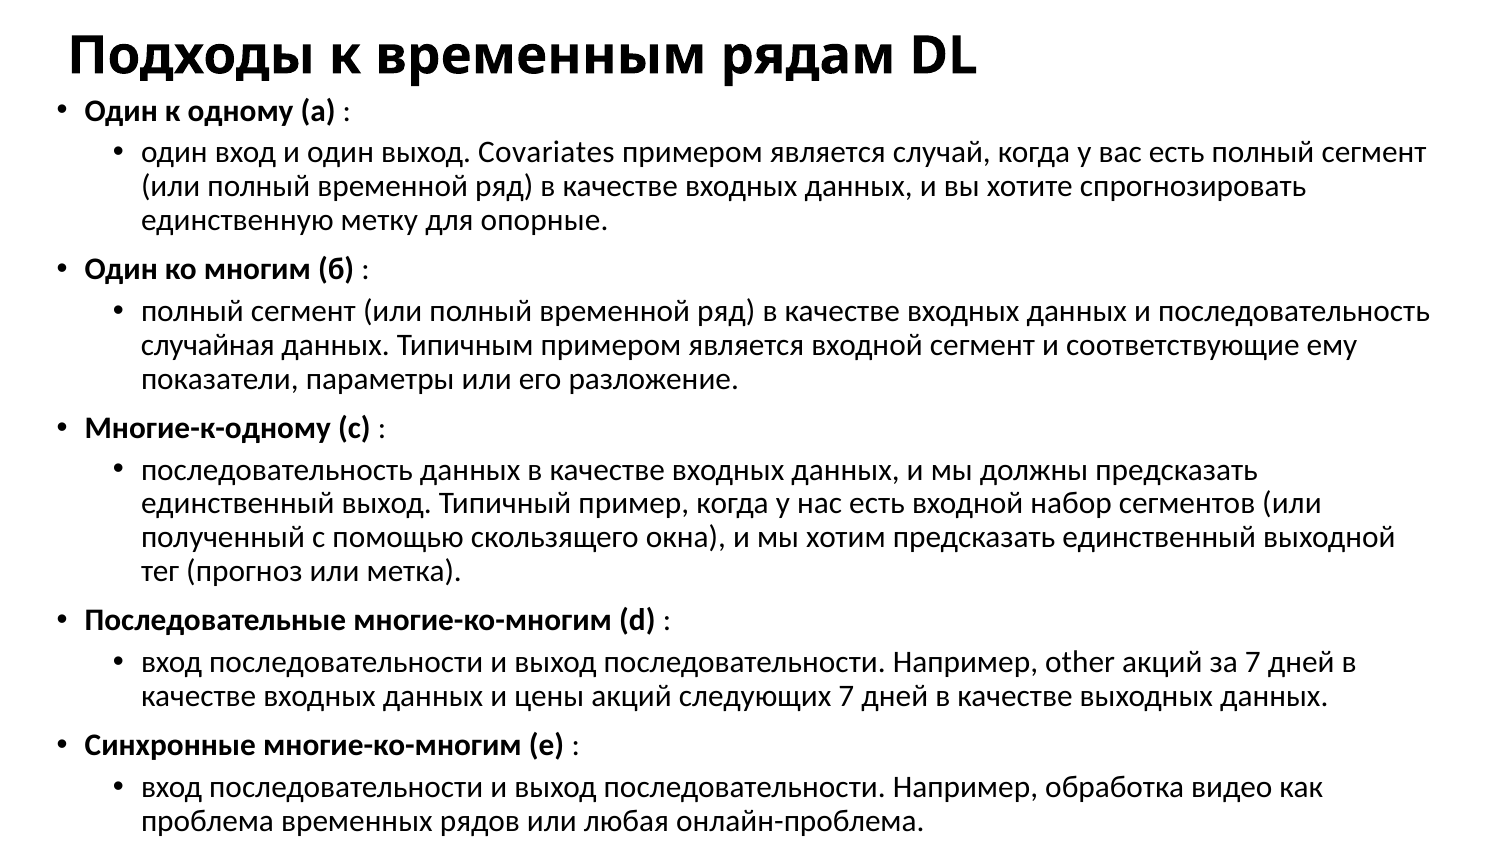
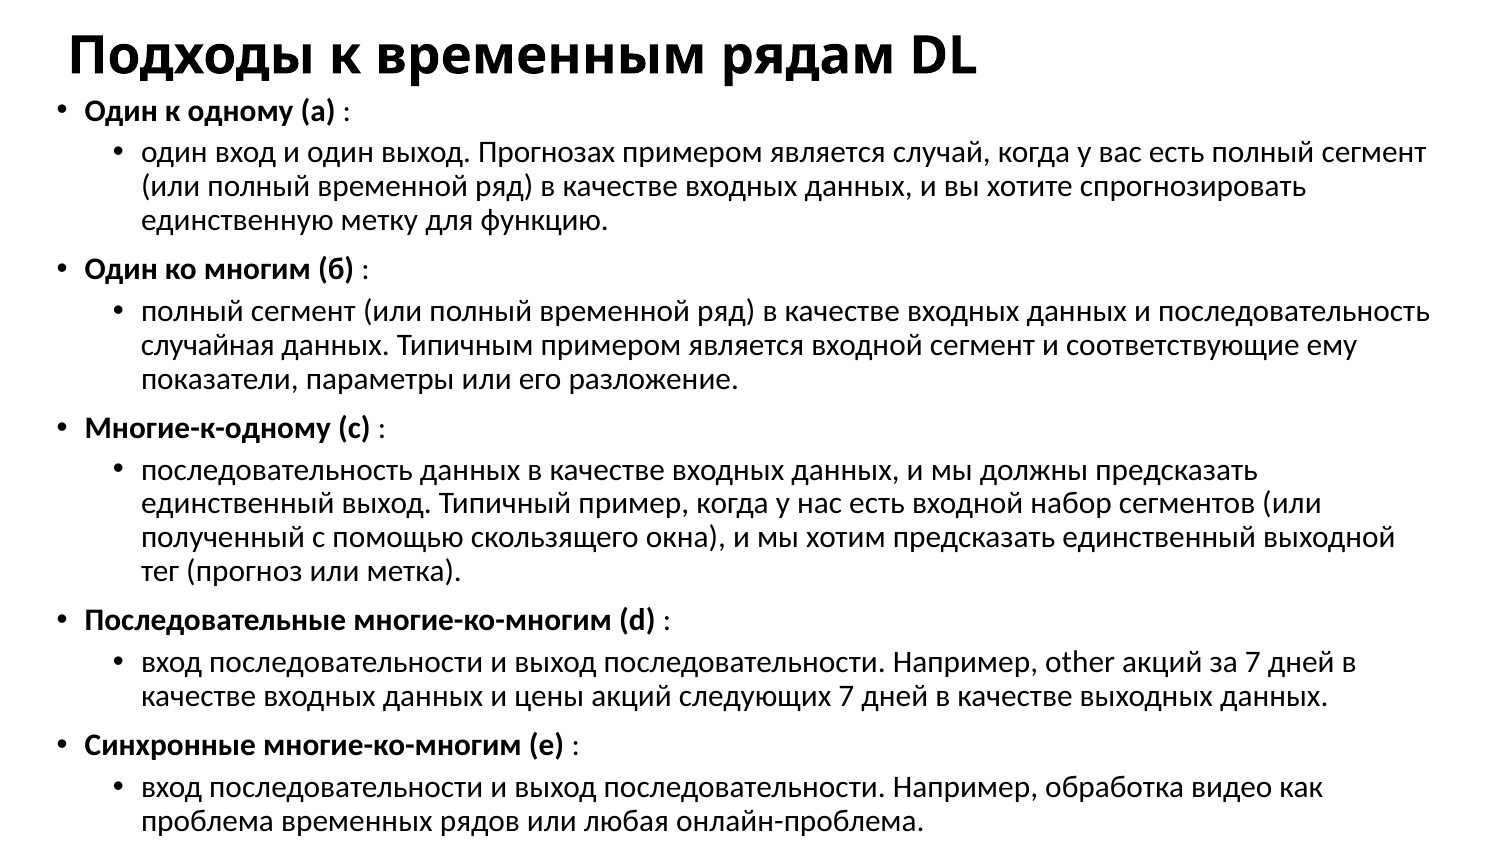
Covariates: Covariates -> Прогнозах (547, 152)
опорные: опорные -> функцию (545, 220)
